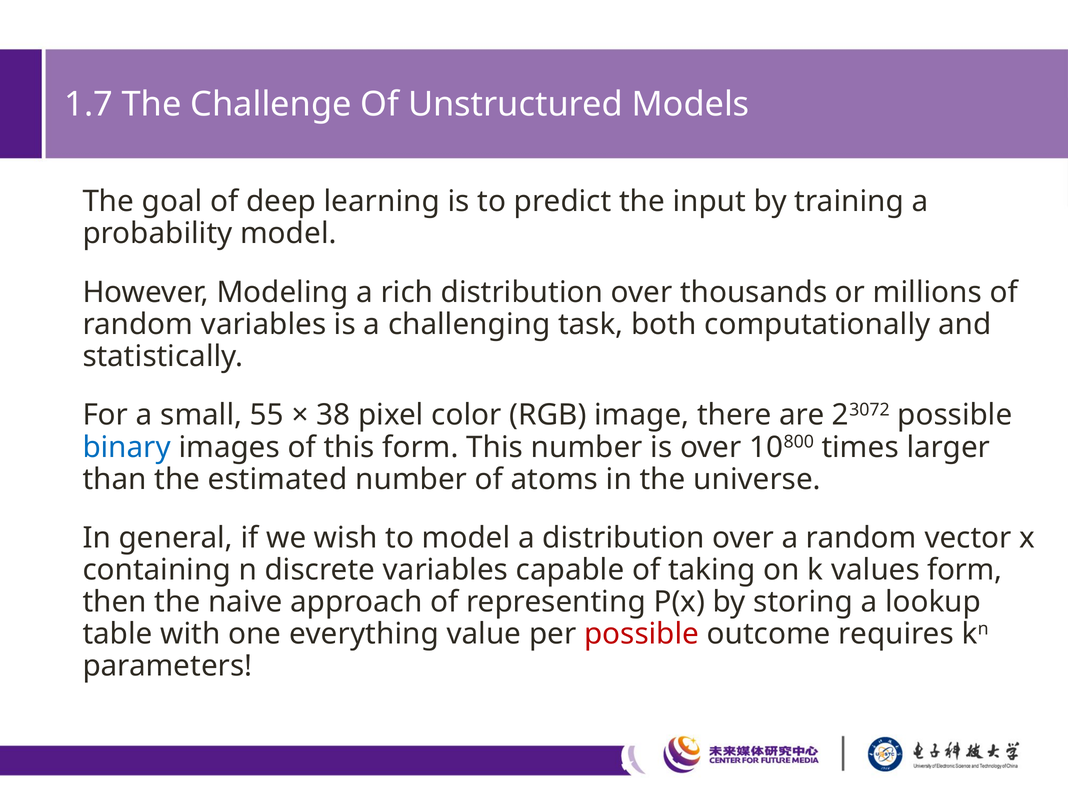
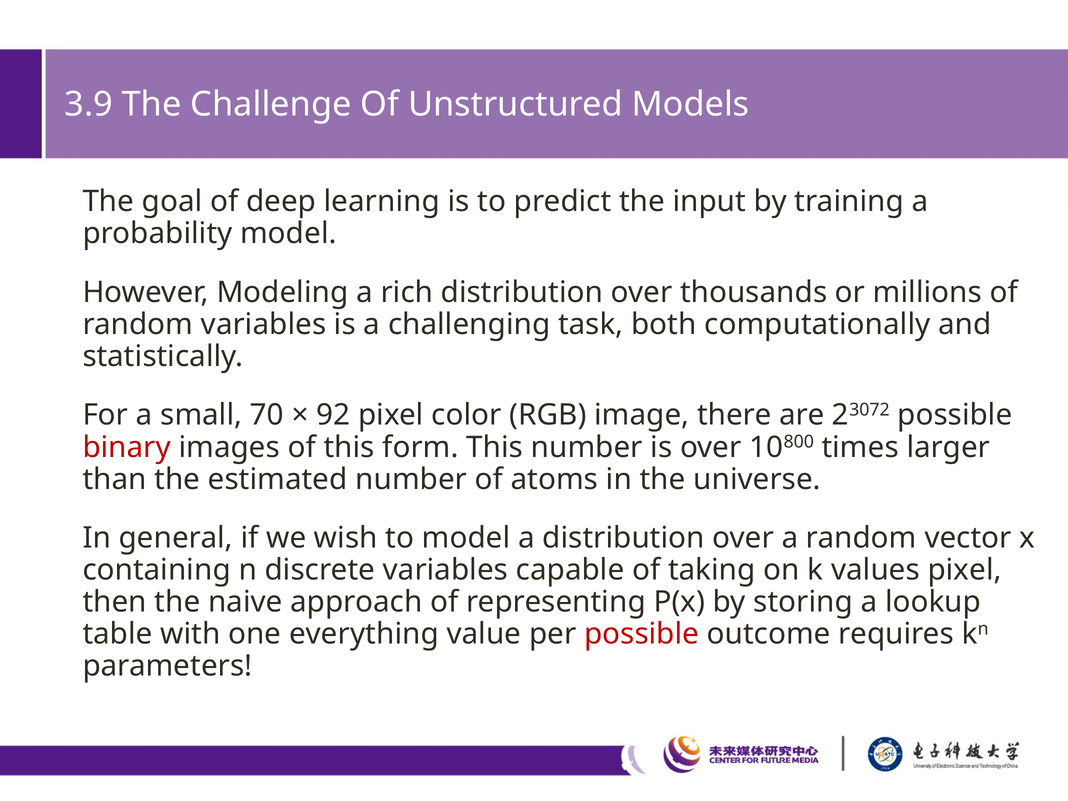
1.7: 1.7 -> 3.9 (89, 104)
55: 55 -> 70 (267, 415)
38: 38 -> 92 (333, 415)
binary colour: blue -> red (127, 447)
values form: form -> pixel (965, 570)
